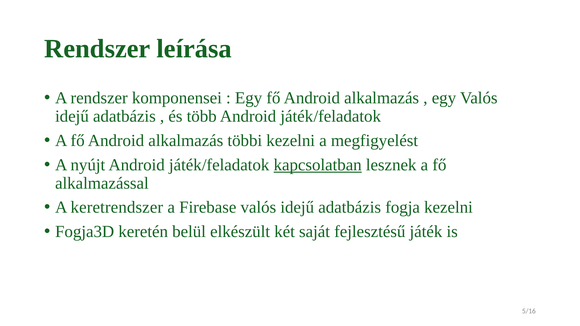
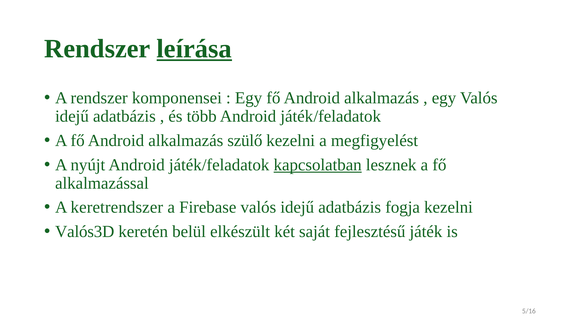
leírása underline: none -> present (194, 49)
többi: többi -> szülő (245, 141)
Fogja3D: Fogja3D -> Valós3D (85, 232)
